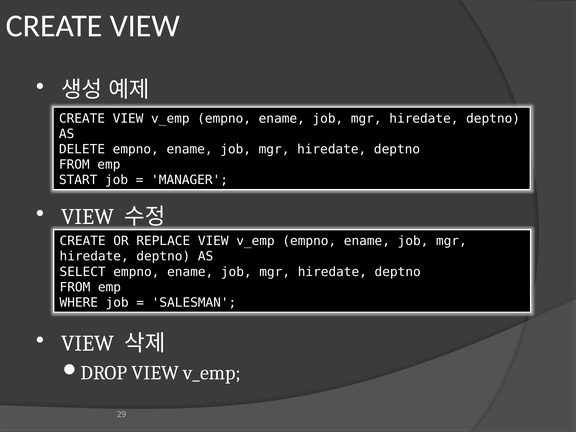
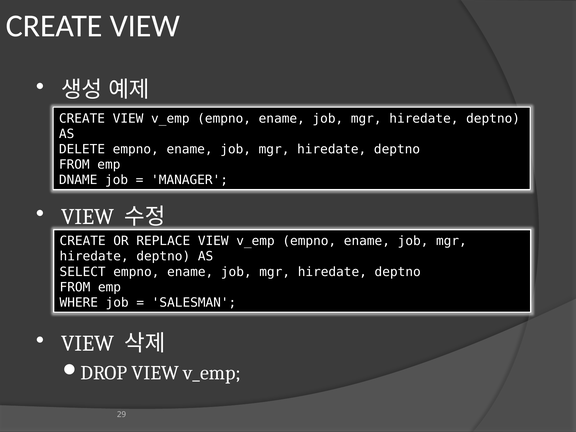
START: START -> DNAME (78, 180)
